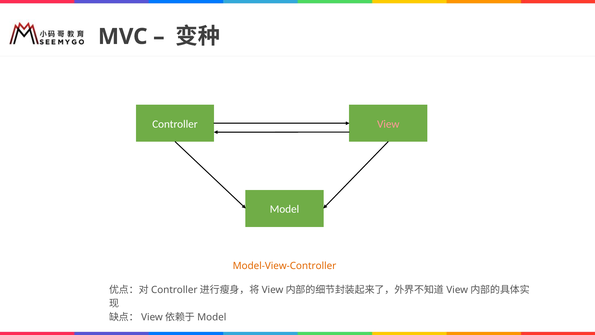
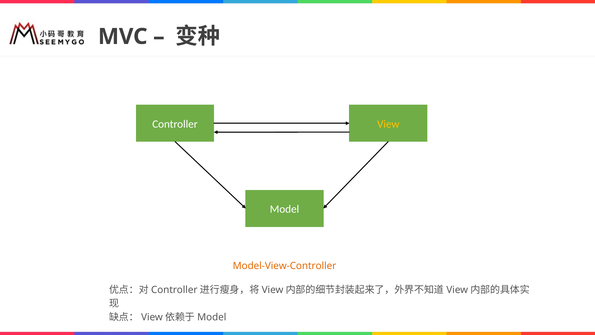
View colour: pink -> yellow (388, 124)
